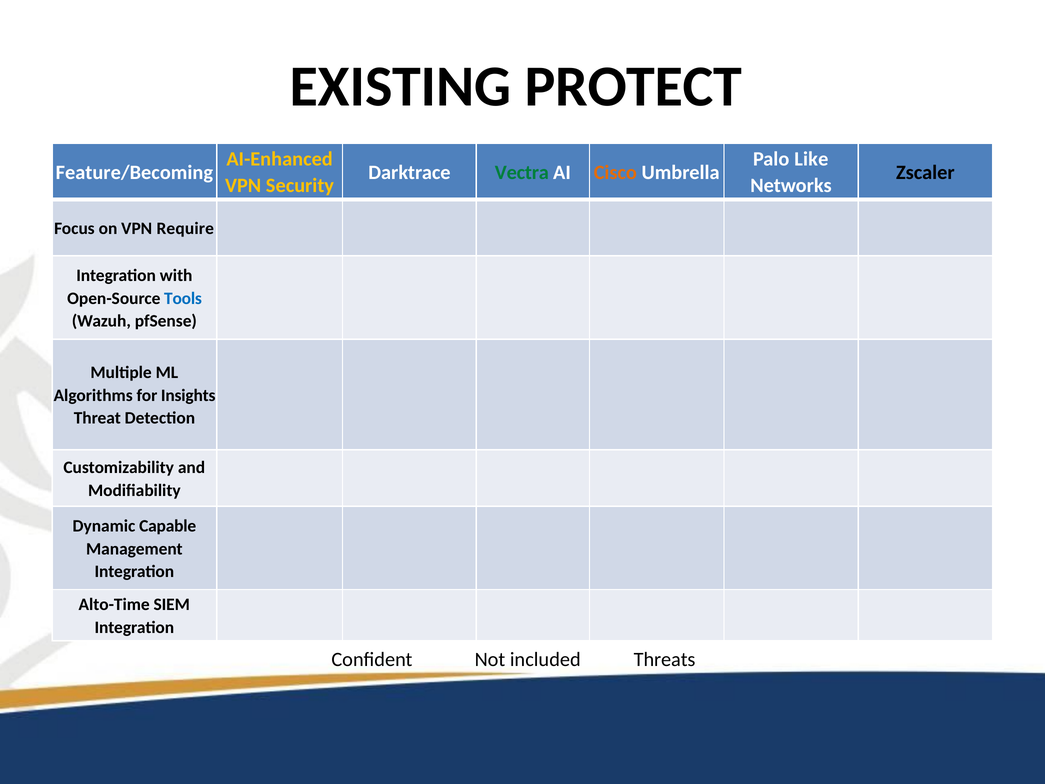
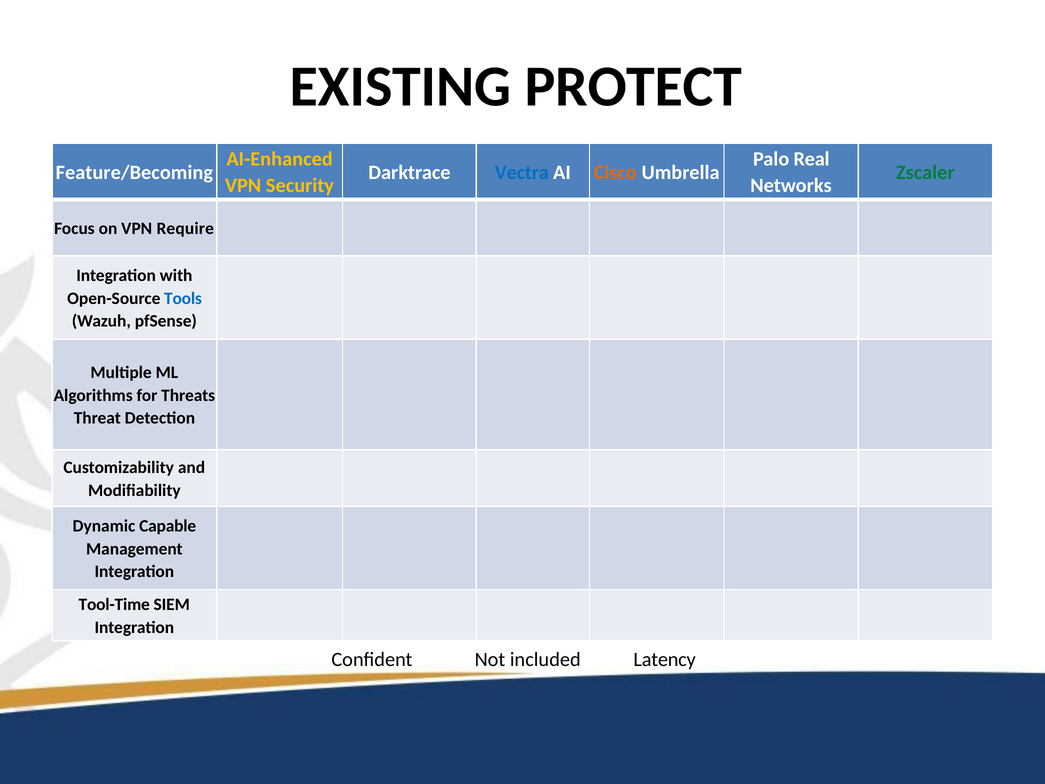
Like: Like -> Real (812, 159)
Vectra colour: green -> blue (522, 172)
Zscaler colour: black -> green (925, 172)
Insights: Insights -> Threats (188, 395)
Alto-Time: Alto-Time -> Tool-Time (114, 604)
Threats: Threats -> Latency (665, 659)
